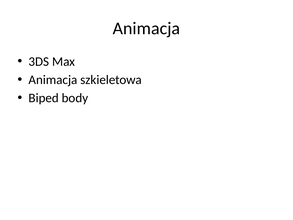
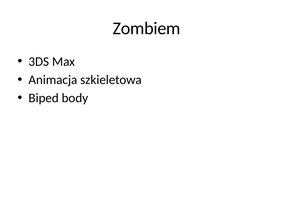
Animacja: Animacja -> Zombiem (147, 28)
